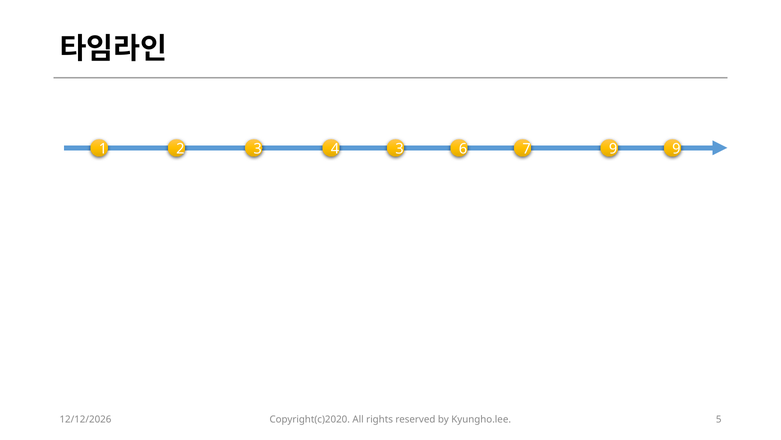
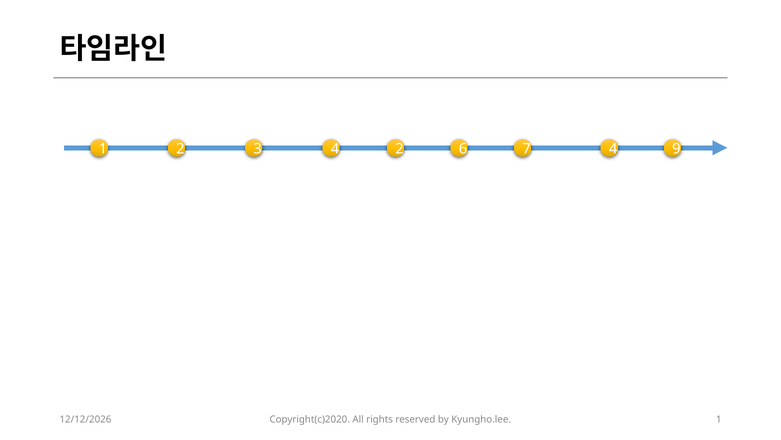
4 3: 3 -> 2 (400, 149)
7 9: 9 -> 4 (613, 149)
Kyungho.lee 5: 5 -> 1 (719, 419)
